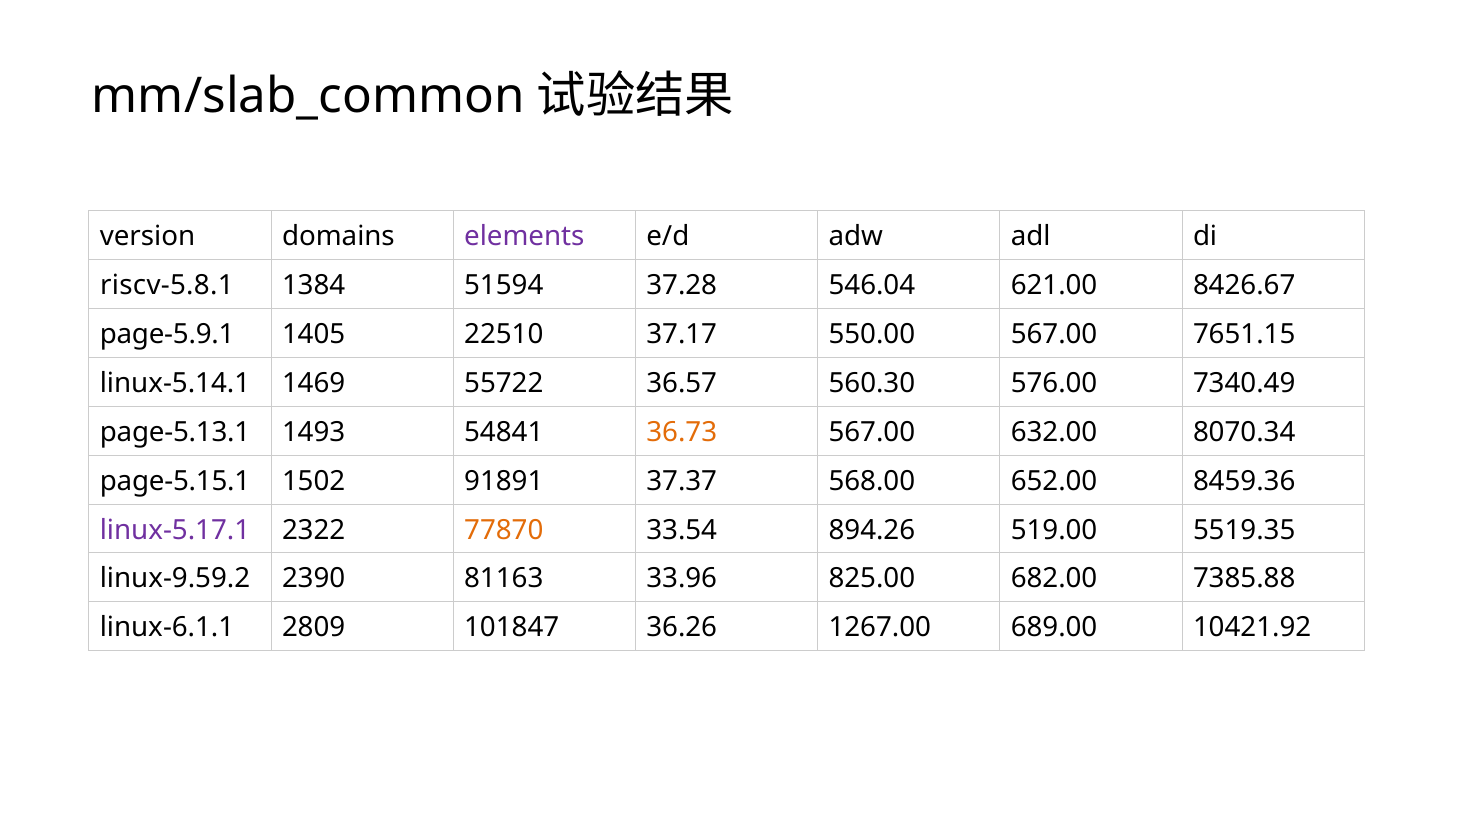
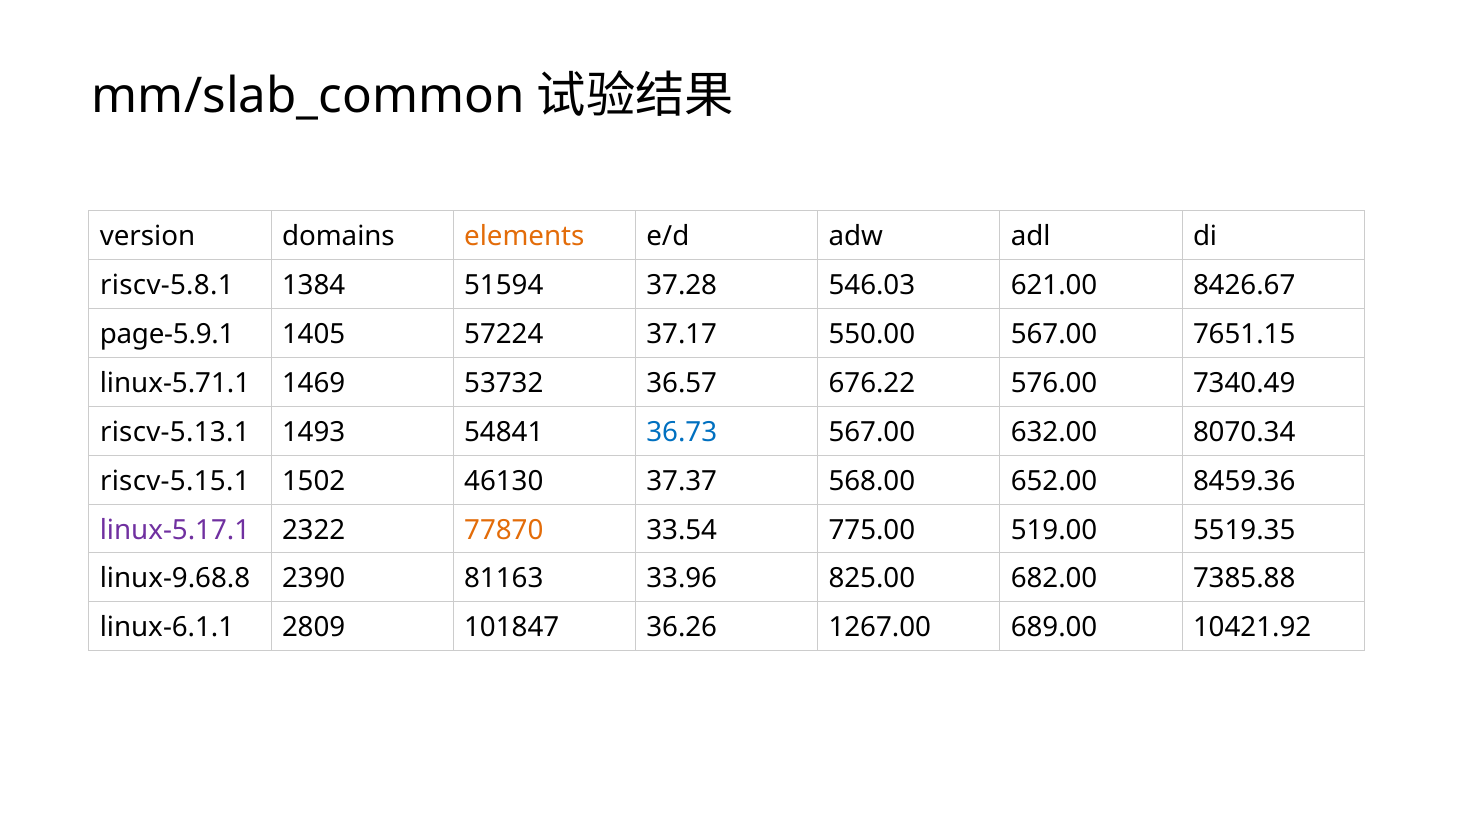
elements colour: purple -> orange (524, 237)
546.04: 546.04 -> 546.03 (872, 285)
22510: 22510 -> 57224 (504, 334)
linux-5.14.1: linux-5.14.1 -> linux-5.71.1 (175, 383)
55722: 55722 -> 53732 (504, 383)
560.30: 560.30 -> 676.22 (872, 383)
page-5.13.1: page-5.13.1 -> riscv-5.13.1 (175, 432)
36.73 colour: orange -> blue (682, 432)
page-5.15.1: page-5.15.1 -> riscv-5.15.1 (175, 481)
91891: 91891 -> 46130 (504, 481)
894.26: 894.26 -> 775.00 (872, 530)
linux-9.59.2: linux-9.59.2 -> linux-9.68.8 (175, 579)
